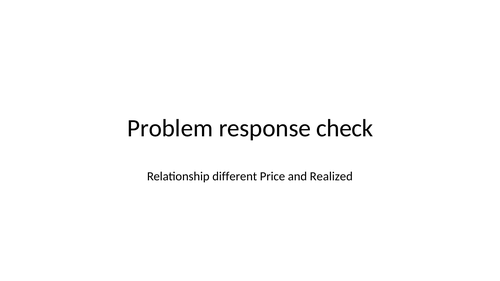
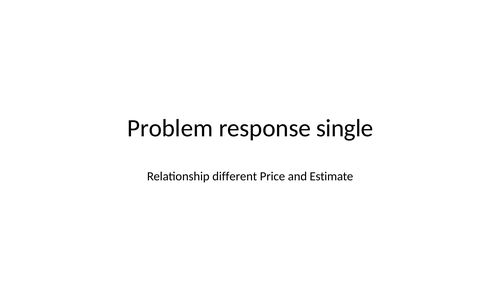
check: check -> single (345, 128)
Realized: Realized -> Estimate (331, 176)
